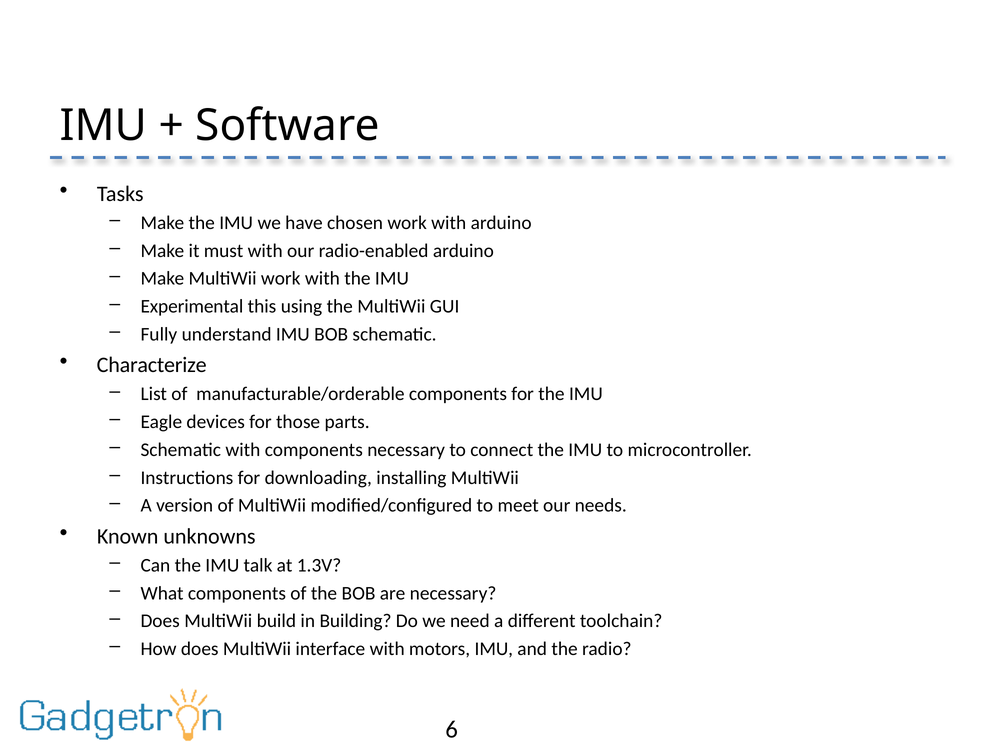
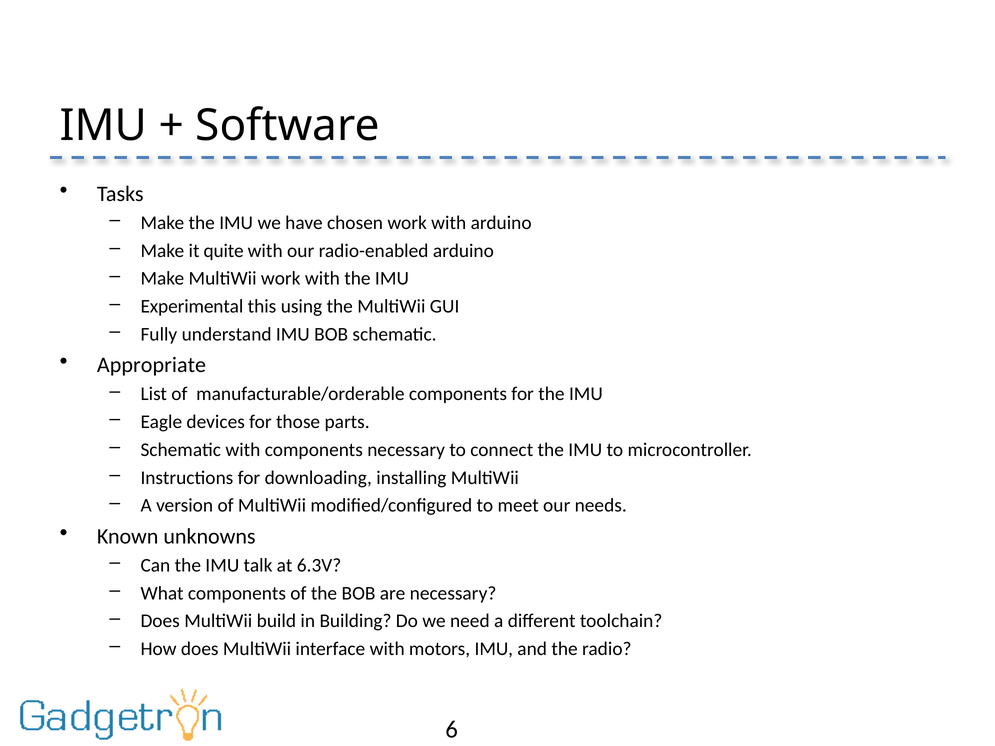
must: must -> quite (224, 251)
Characterize: Characterize -> Appropriate (152, 365)
1.3V: 1.3V -> 6.3V (319, 565)
